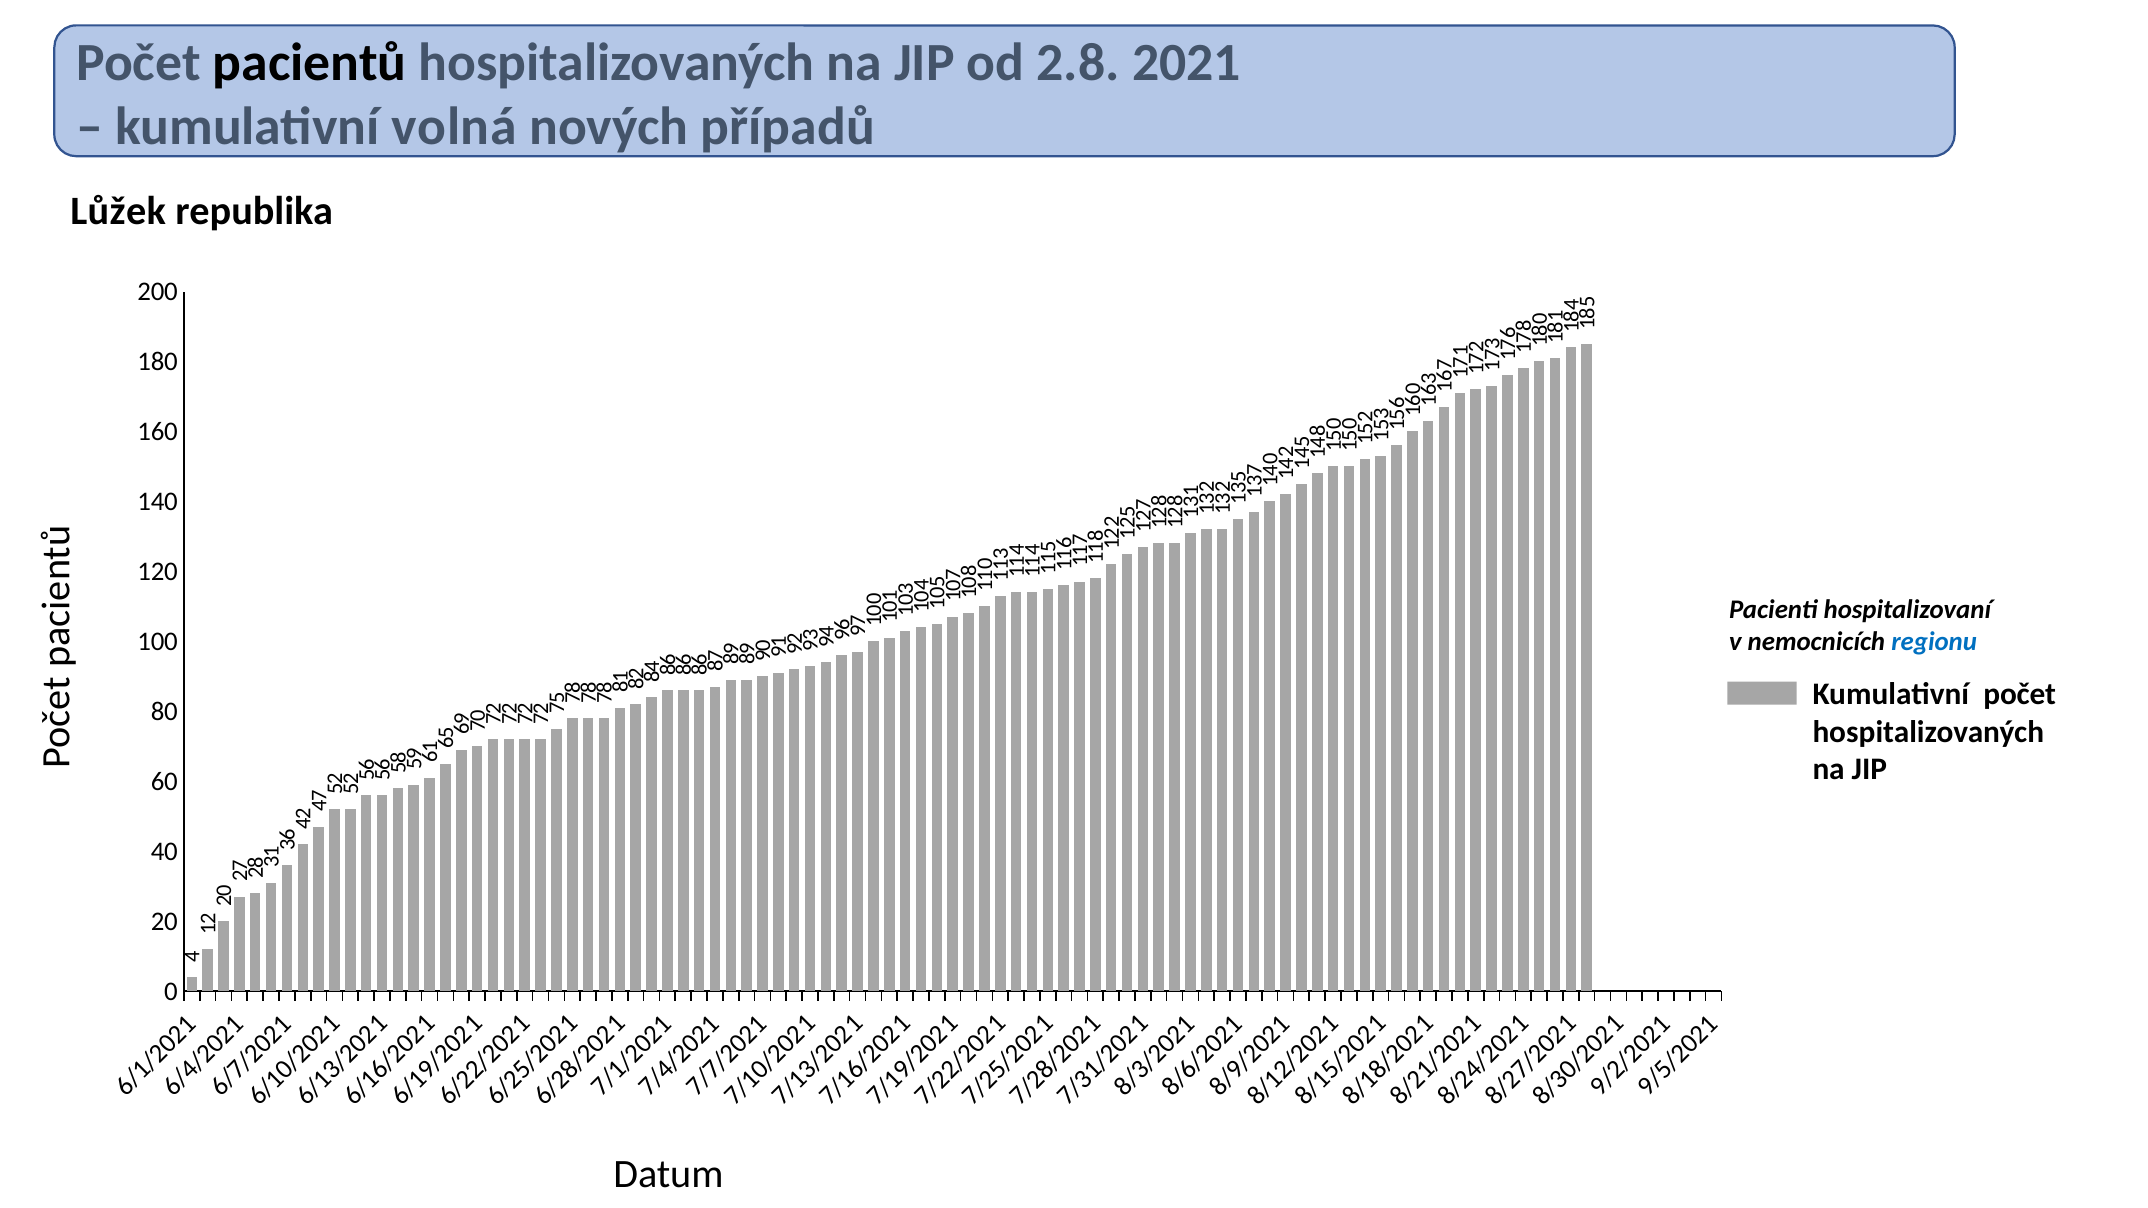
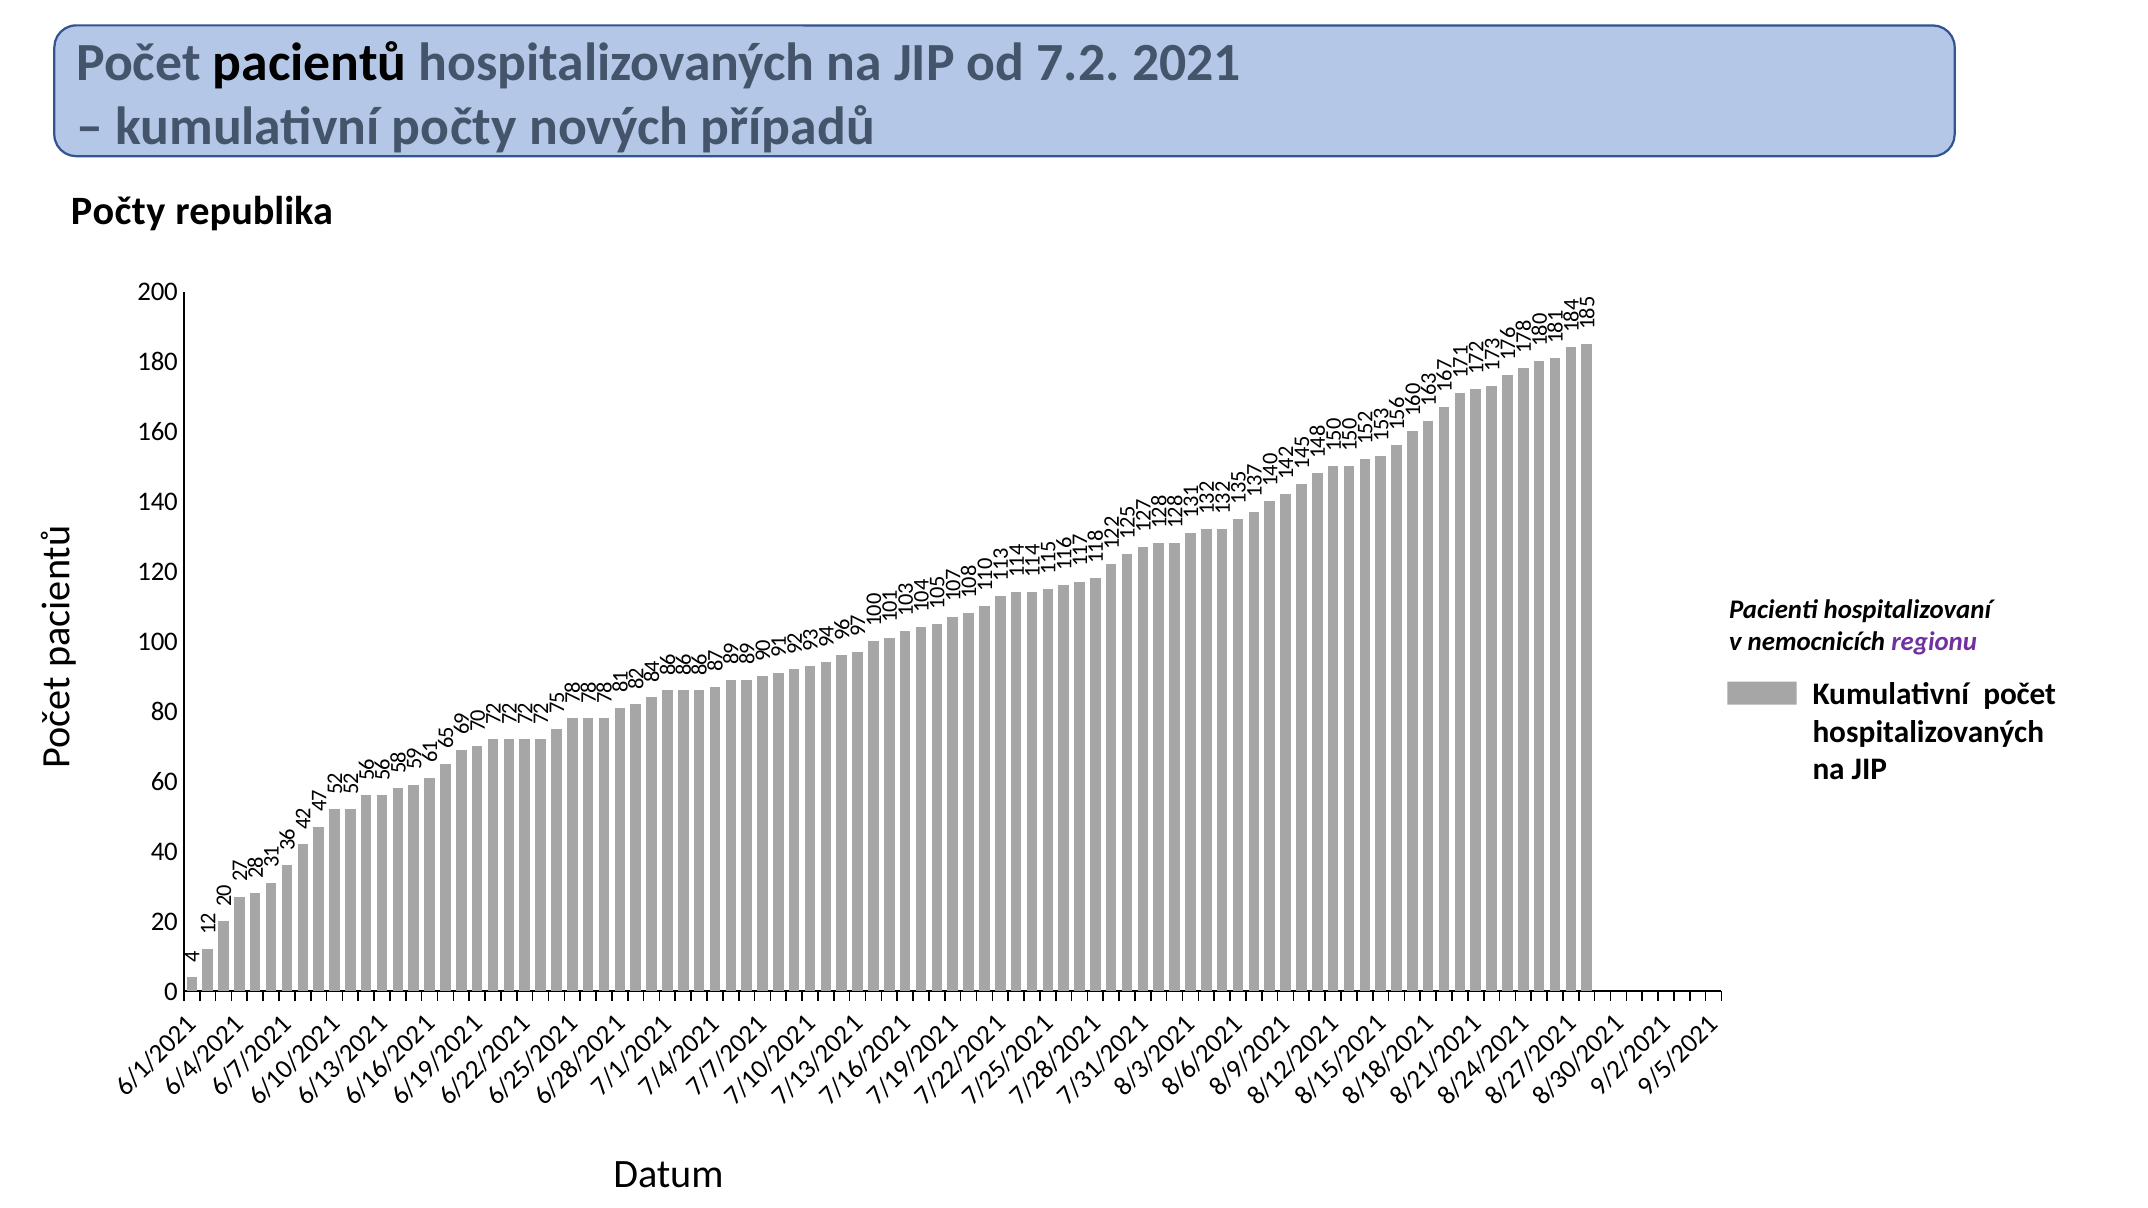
2.8: 2.8 -> 7.2 (1078, 62)
kumulativní volná: volná -> počty (454, 127)
Lůžek: Lůžek -> Počty (118, 212)
regionu colour: blue -> purple (1934, 642)
